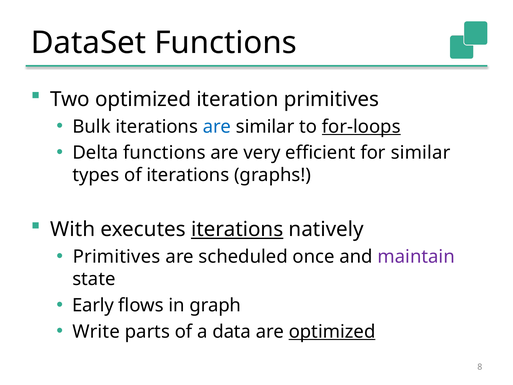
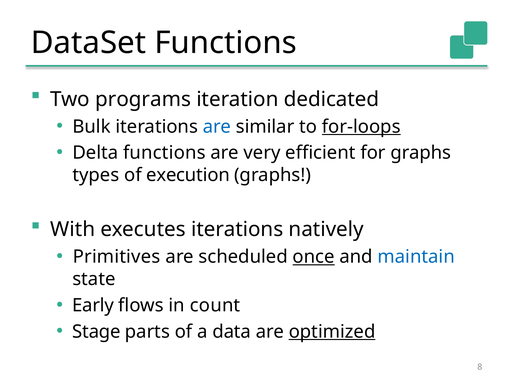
Two optimized: optimized -> programs (143, 99)
iteration primitives: primitives -> dedicated (332, 99)
for similar: similar -> graphs (421, 153)
of iterations: iterations -> execution (188, 175)
iterations underline: present -> none (237, 229)
once underline: none -> present (314, 257)
maintain colour: purple -> blue (416, 257)
graph: graph -> count (215, 305)
Write: Write -> Stage (96, 331)
